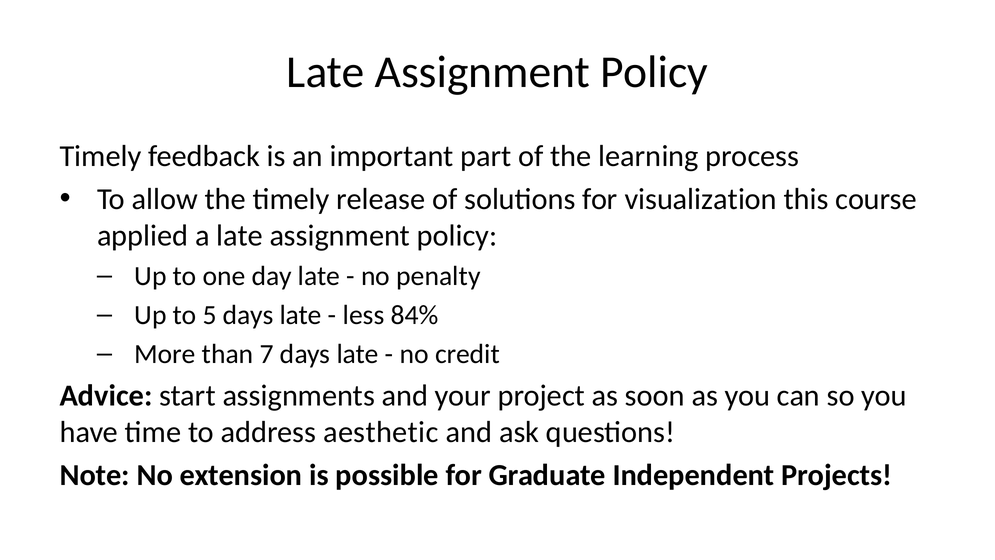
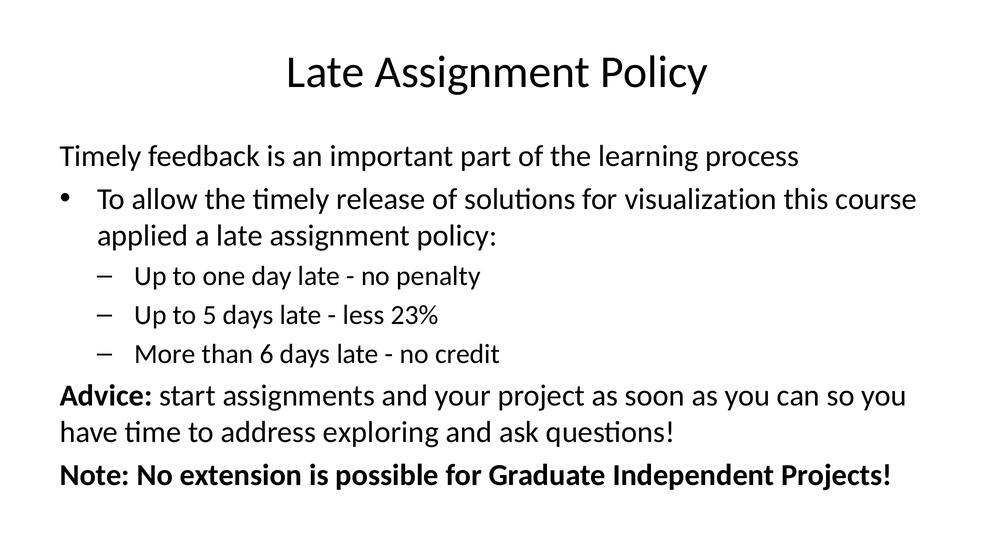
84%: 84% -> 23% (415, 315)
7: 7 -> 6 (267, 354)
aesthetic: aesthetic -> exploring (381, 432)
